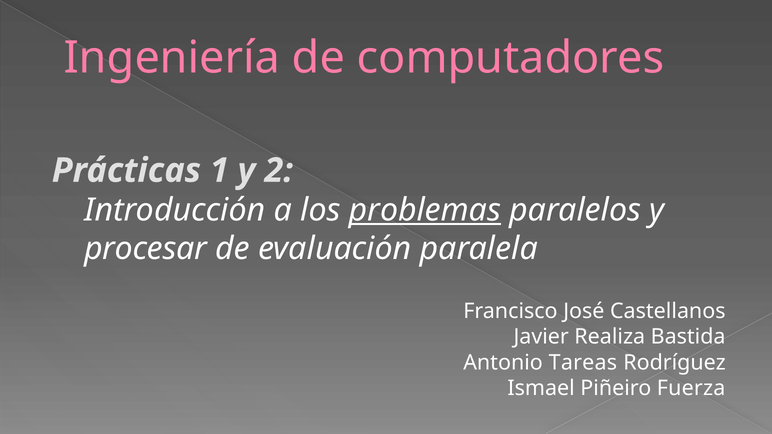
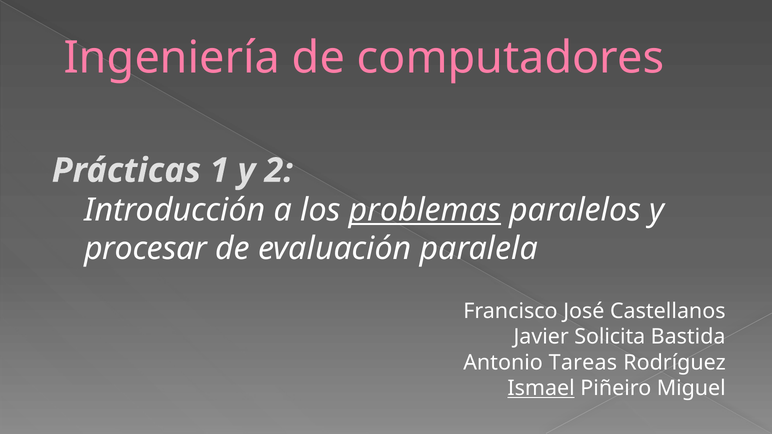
Realiza: Realiza -> Solicita (610, 337)
Ismael underline: none -> present (541, 389)
Fuerza: Fuerza -> Miguel (691, 389)
